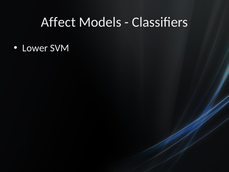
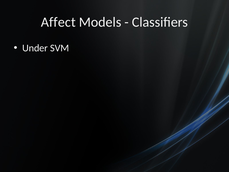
Lower: Lower -> Under (35, 48)
